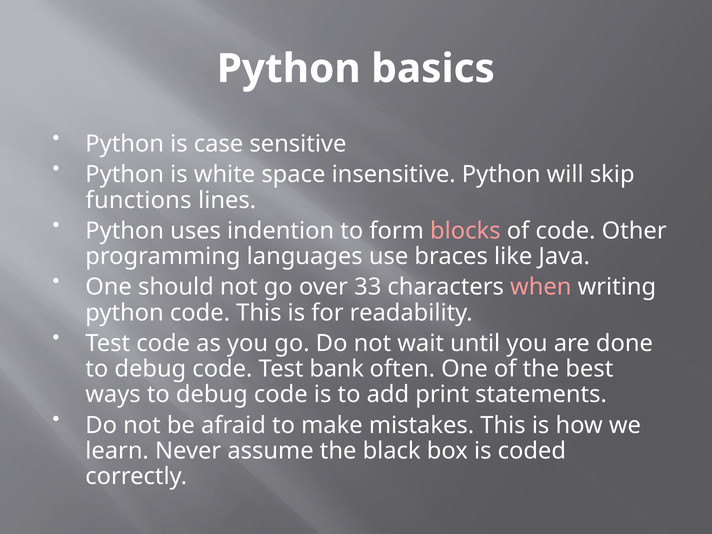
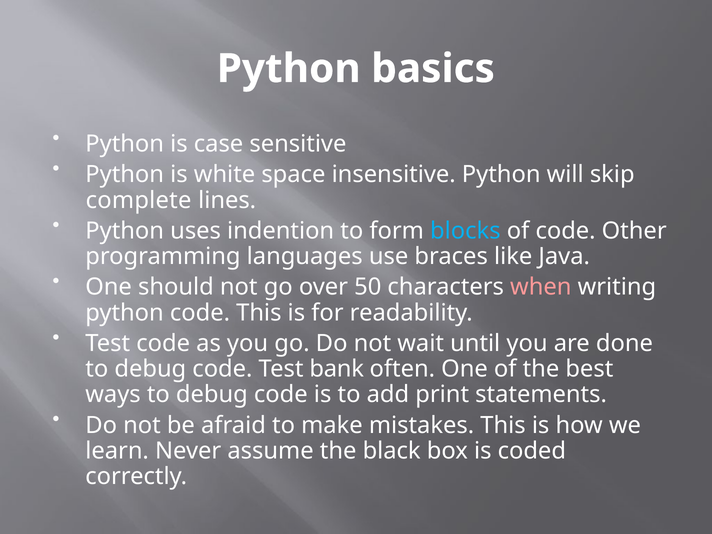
functions: functions -> complete (139, 200)
blocks colour: pink -> light blue (465, 231)
33: 33 -> 50 (368, 287)
